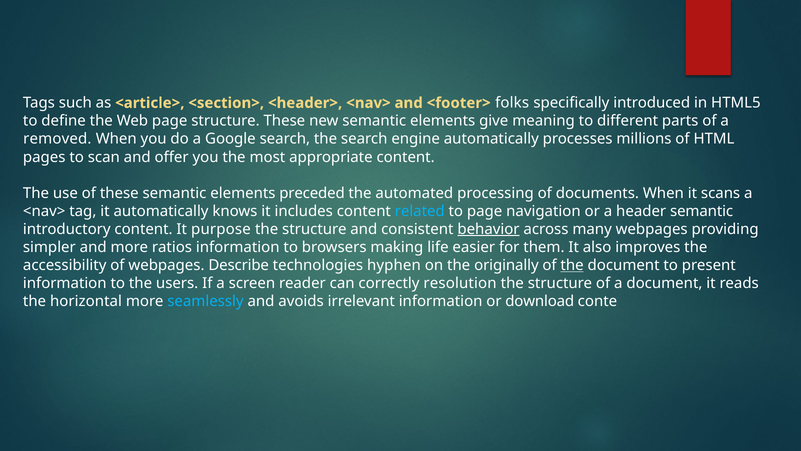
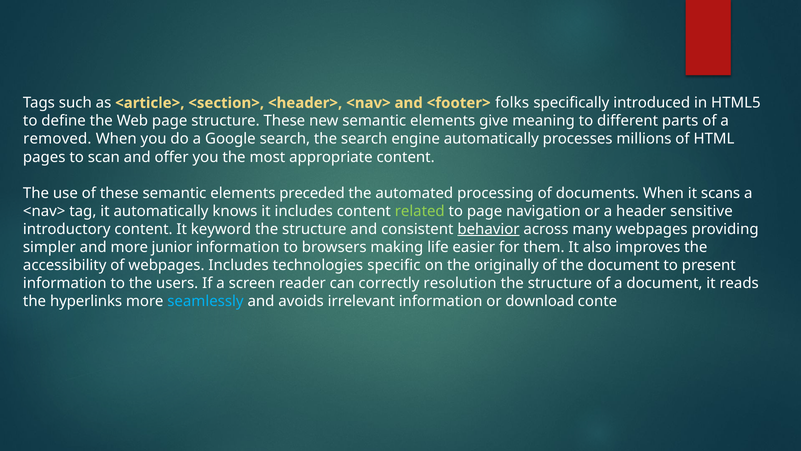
related colour: light blue -> light green (420, 211)
header semantic: semantic -> sensitive (701, 211)
purpose: purpose -> keyword (221, 229)
ratios: ratios -> junior (172, 247)
webpages Describe: Describe -> Includes (239, 265)
hyphen: hyphen -> specific (394, 265)
the underline: present -> none (572, 265)
horizontal: horizontal -> hyperlinks (86, 301)
